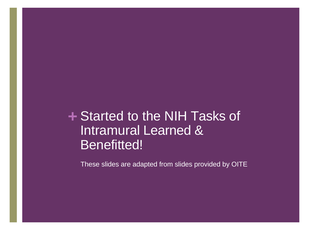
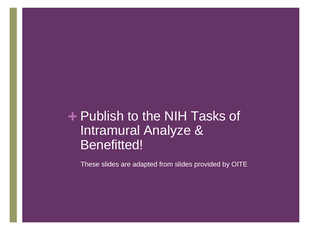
Started: Started -> Publish (102, 116)
Learned: Learned -> Analyze (167, 130)
